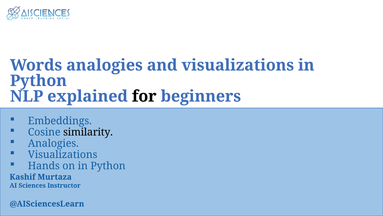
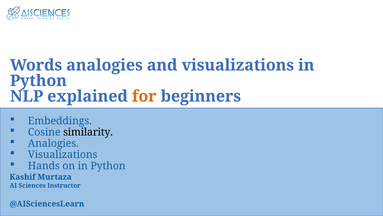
for colour: black -> orange (144, 96)
